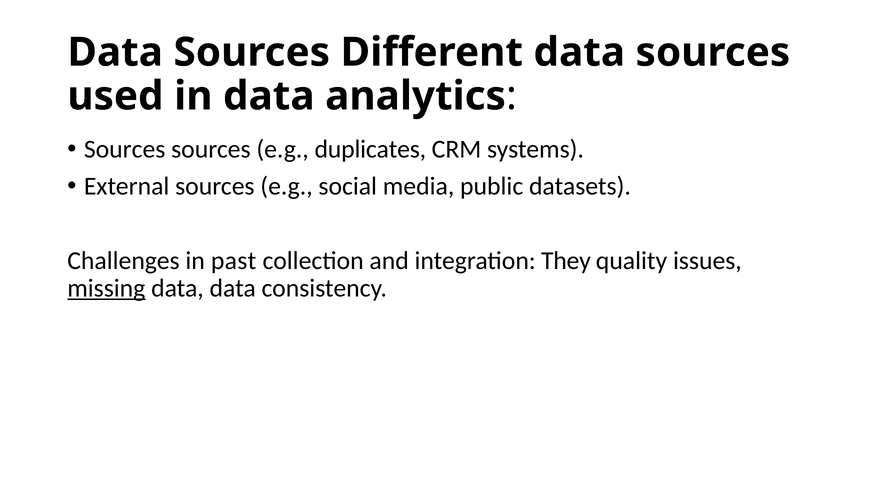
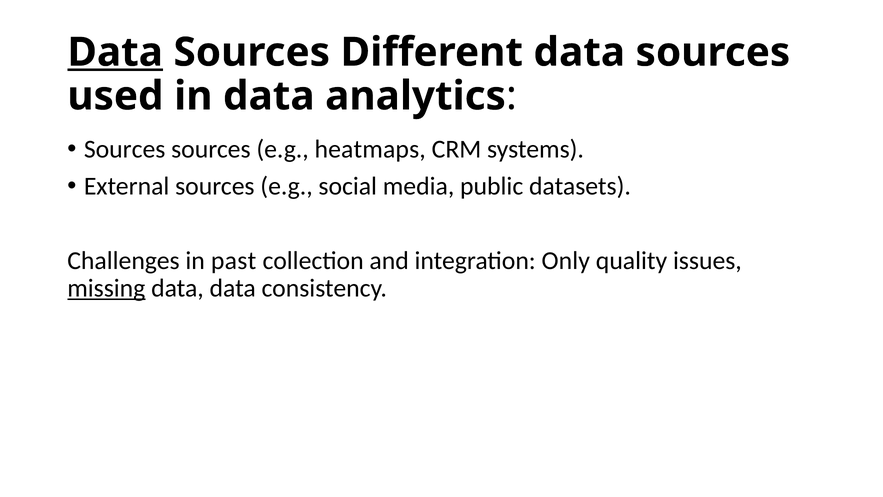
Data underline: none -> present (115, 52)
duplicates: duplicates -> heatmaps (370, 149)
They: They -> Only (566, 260)
